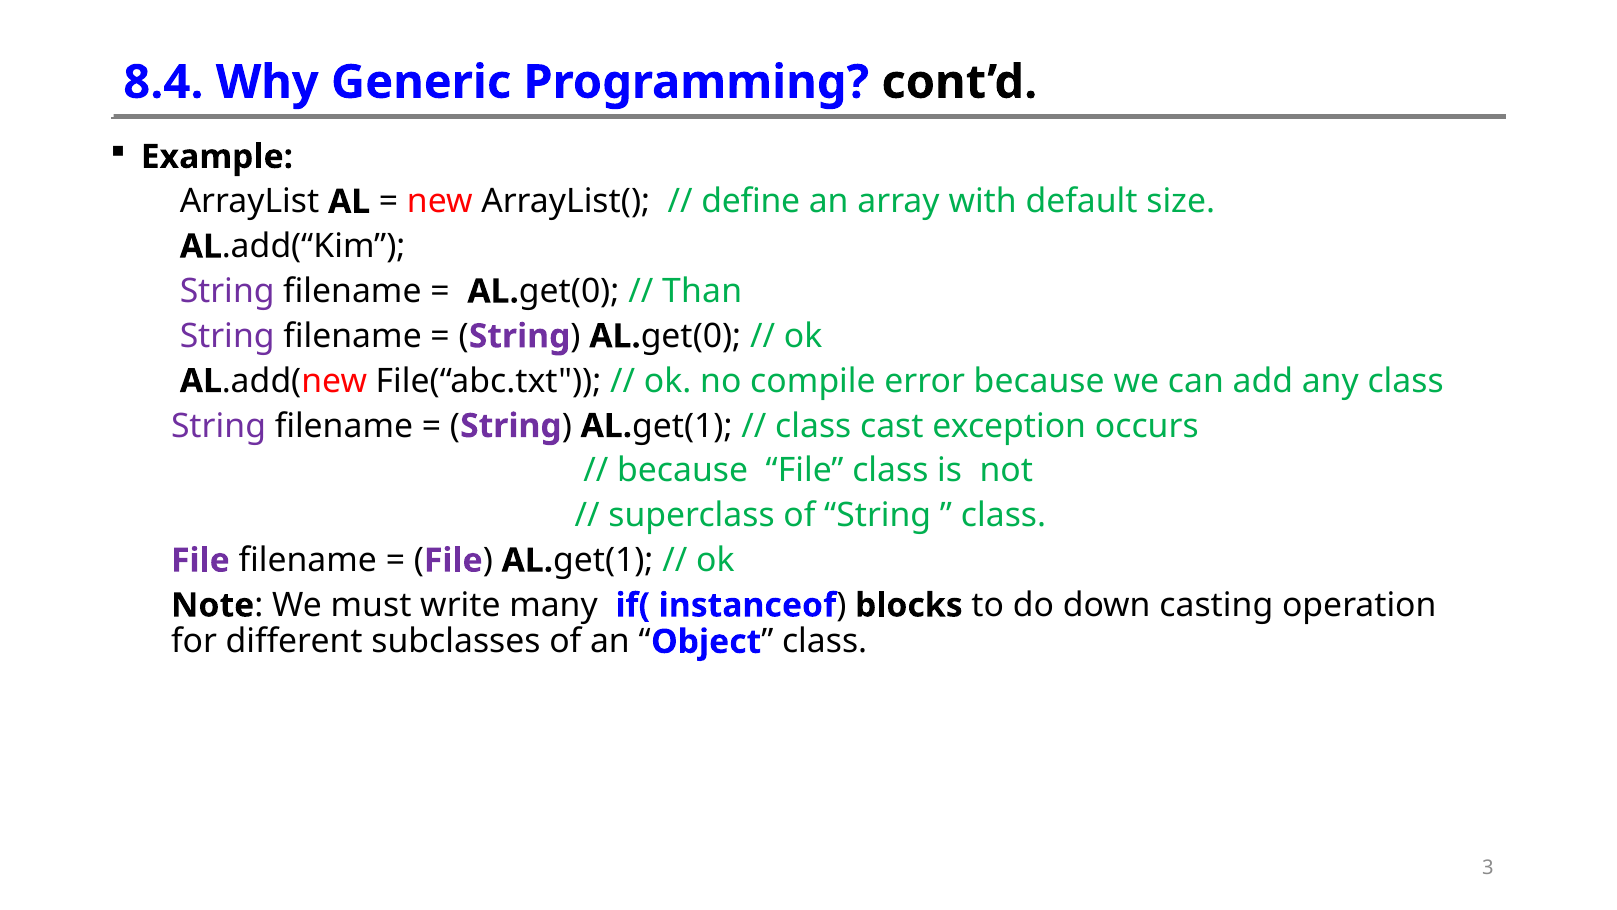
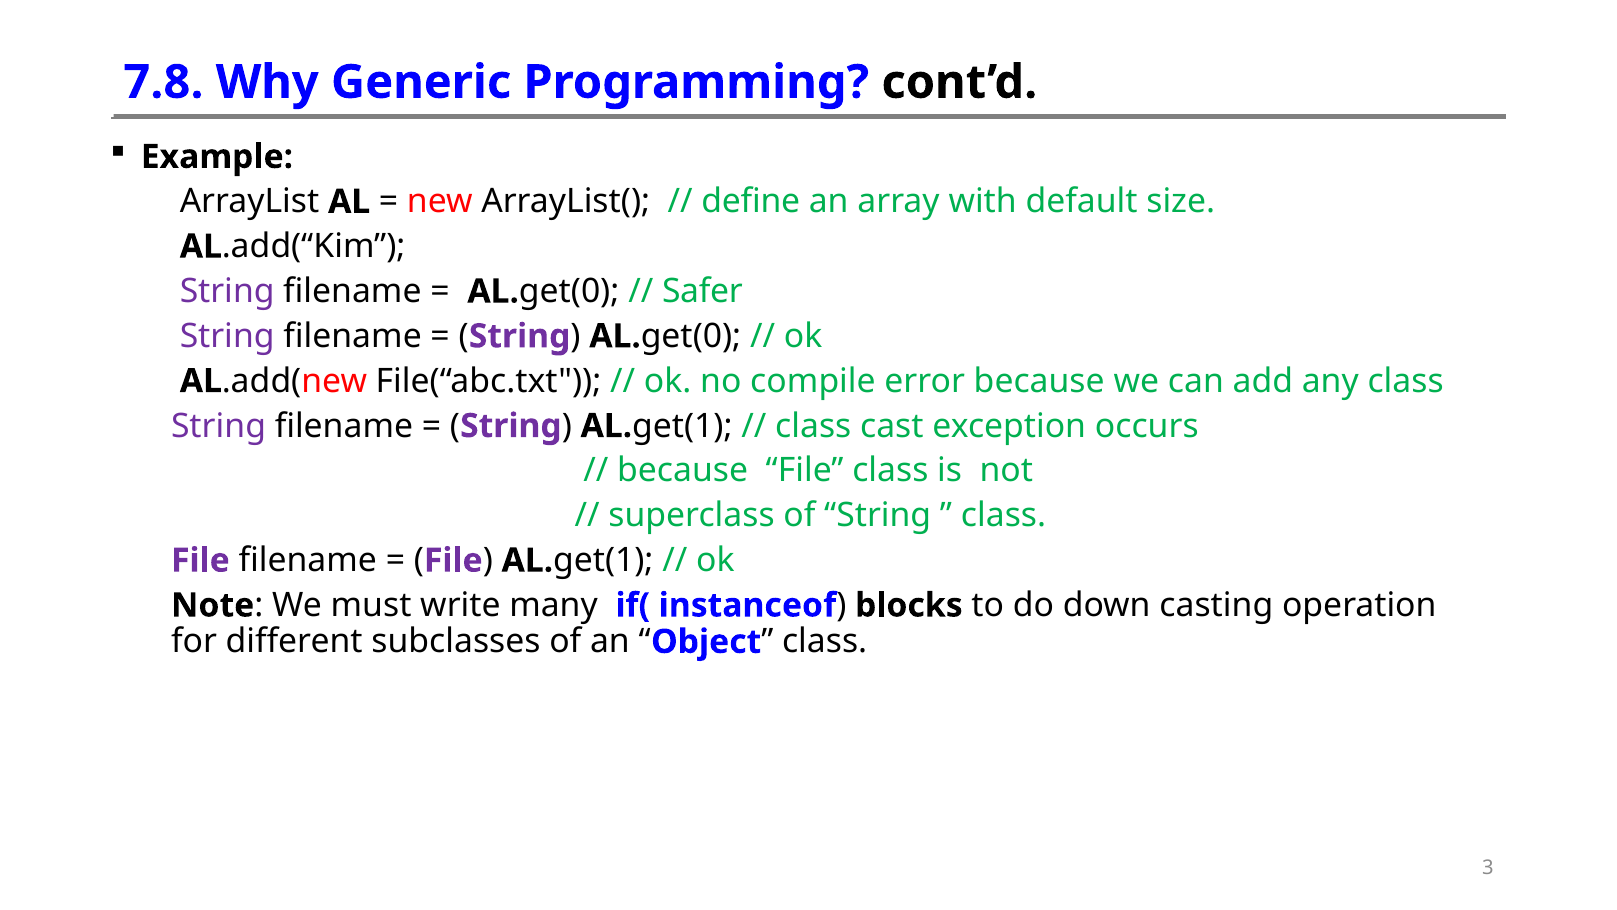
8.4: 8.4 -> 7.8 (163, 82)
Than: Than -> Safer (702, 291)
